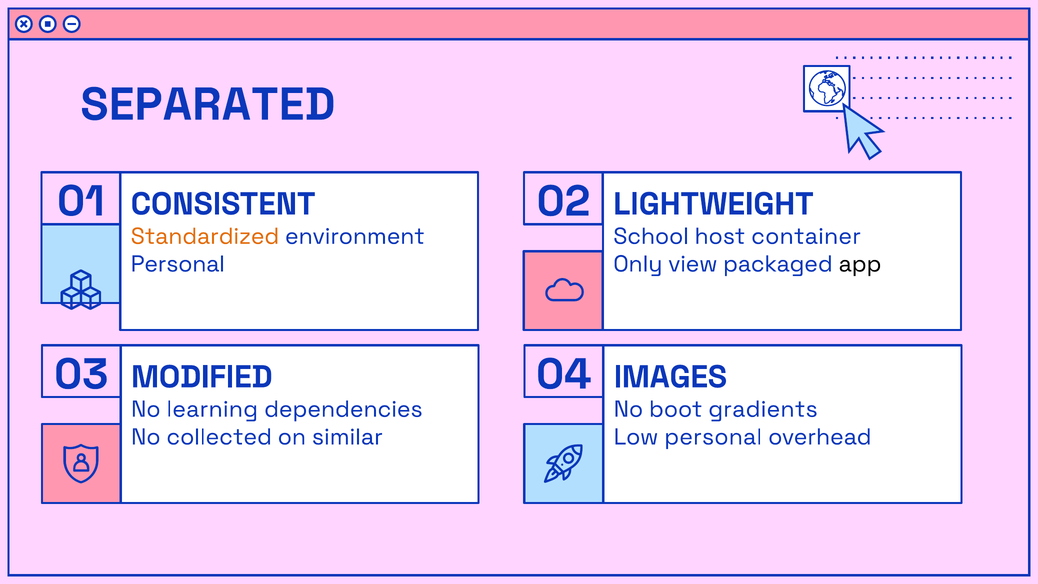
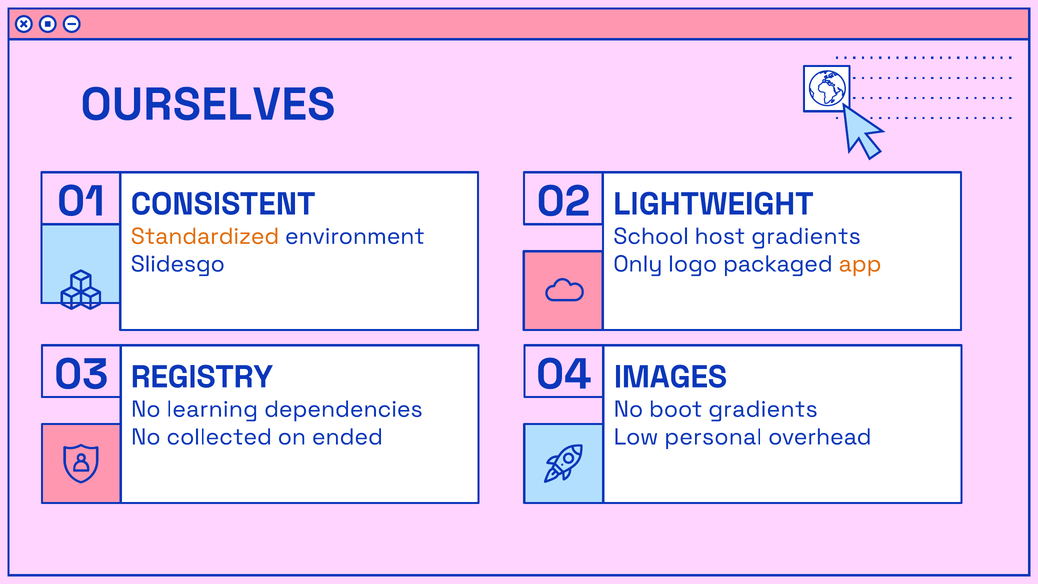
SEPARATED: SEPARATED -> OURSELVES (208, 104)
host container: container -> gradients (806, 236)
Personal: Personal -> Slidesgo (178, 264)
view: view -> logo (693, 264)
app colour: black -> orange (860, 264)
MODIFIED: MODIFIED -> REGISTRY (202, 377)
similar: similar -> ended (347, 437)
